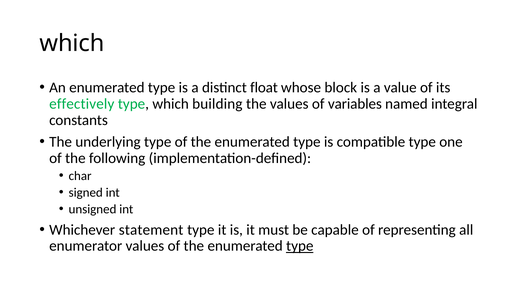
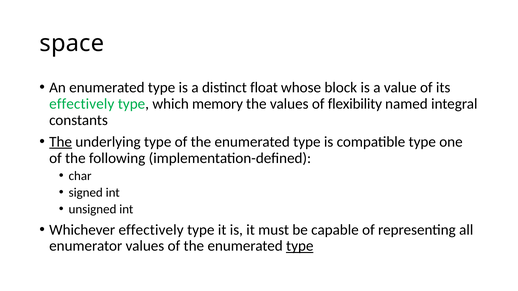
which: which -> space (72, 44)
building: building -> memory (218, 104)
variables: variables -> flexibility (355, 104)
The underline: none -> present (61, 142)
Whichever statement: statement -> effectively (151, 230)
